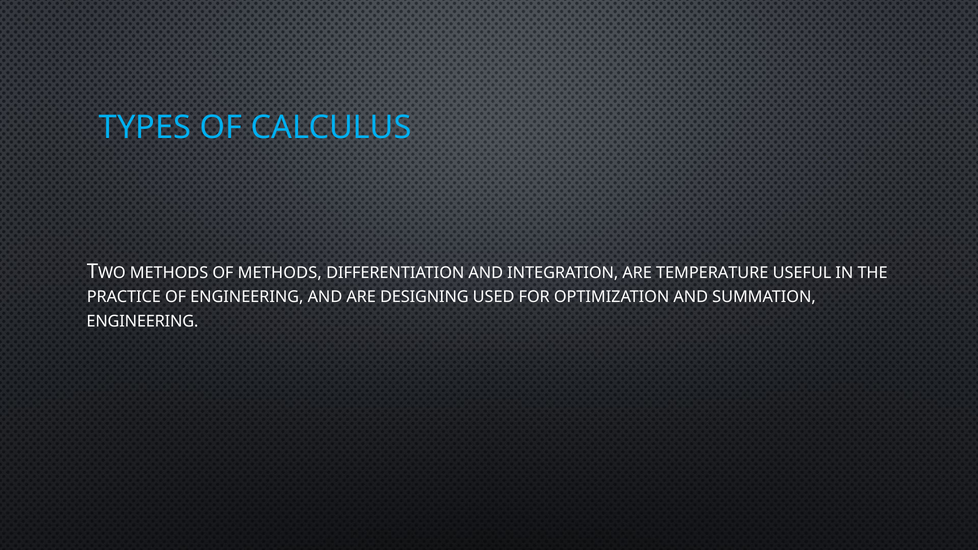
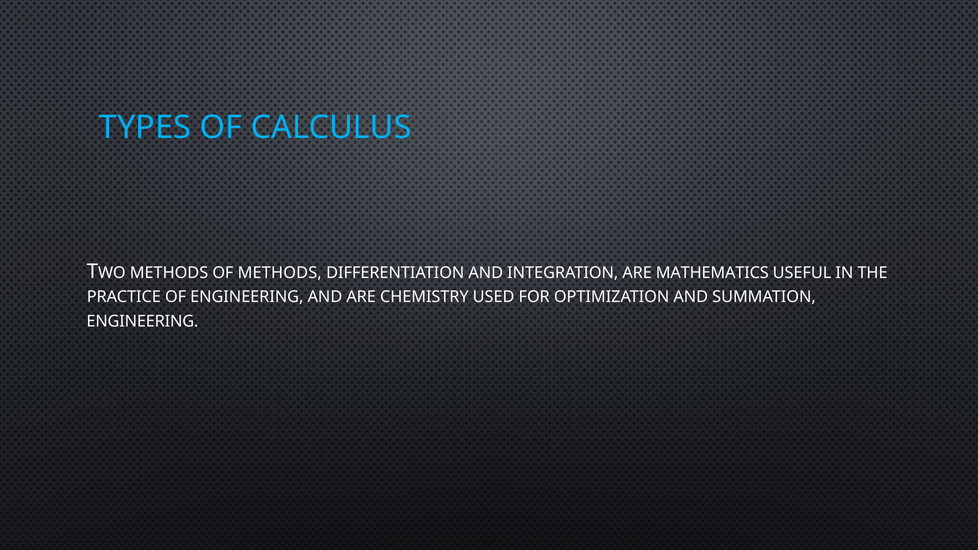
TEMPERATURE: TEMPERATURE -> MATHEMATICS (712, 273)
DESIGNING: DESIGNING -> CHEMISTRY (424, 297)
